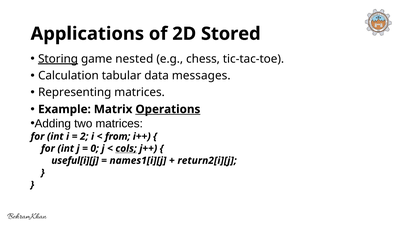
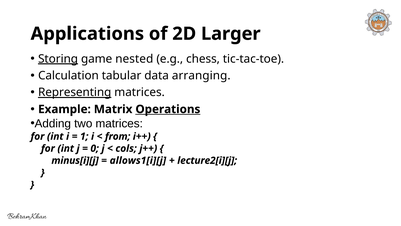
Stored: Stored -> Larger (231, 34)
messages: messages -> arranging (201, 75)
Representing underline: none -> present (75, 92)
2: 2 -> 1 (84, 136)
cols underline: present -> none (126, 148)
useful[i][j: useful[i][j -> minus[i][j (75, 160)
names1[i][j: names1[i][j -> allows1[i][j (138, 160)
return2[i][j: return2[i][j -> lecture2[i][j (207, 160)
